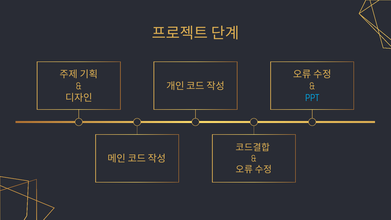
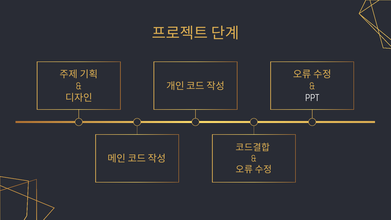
PPT colour: light blue -> white (312, 98)
